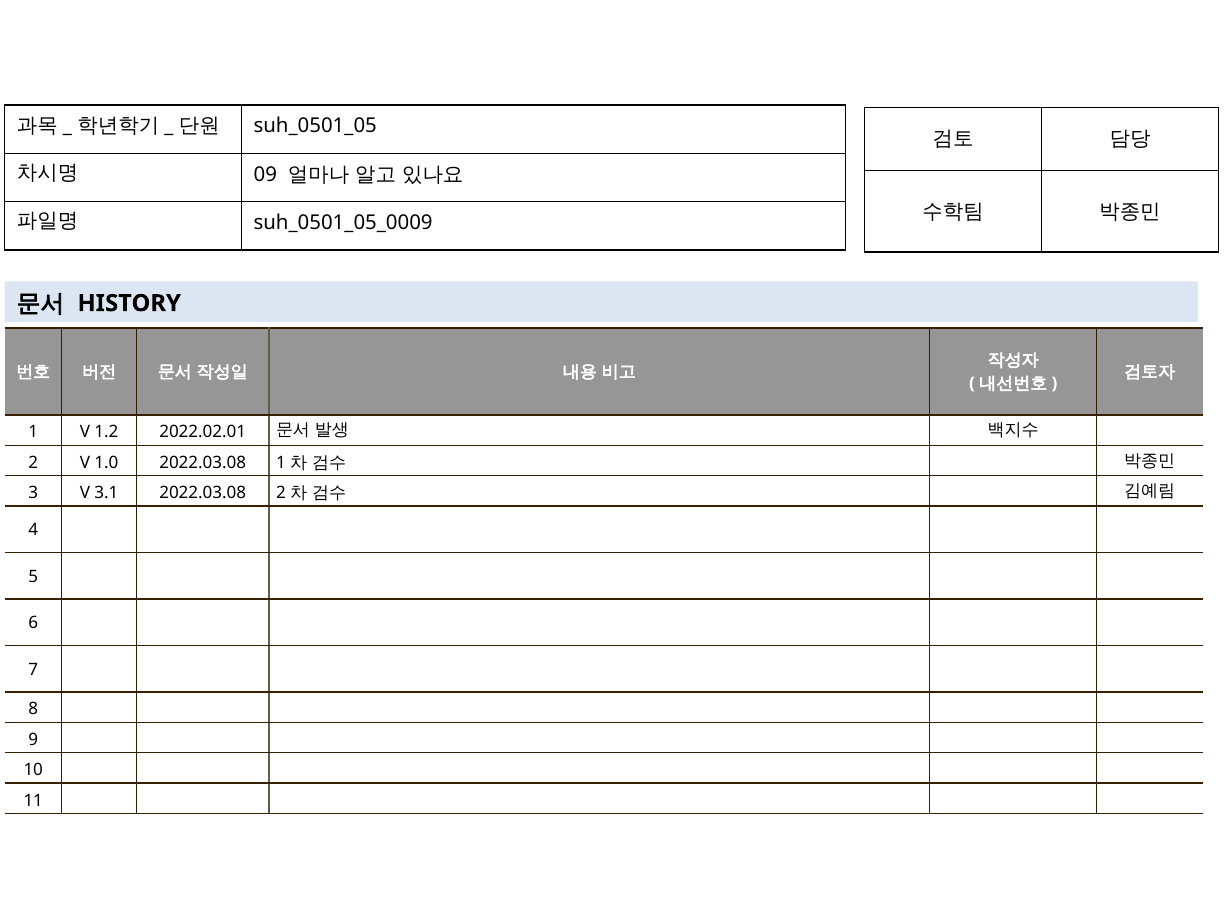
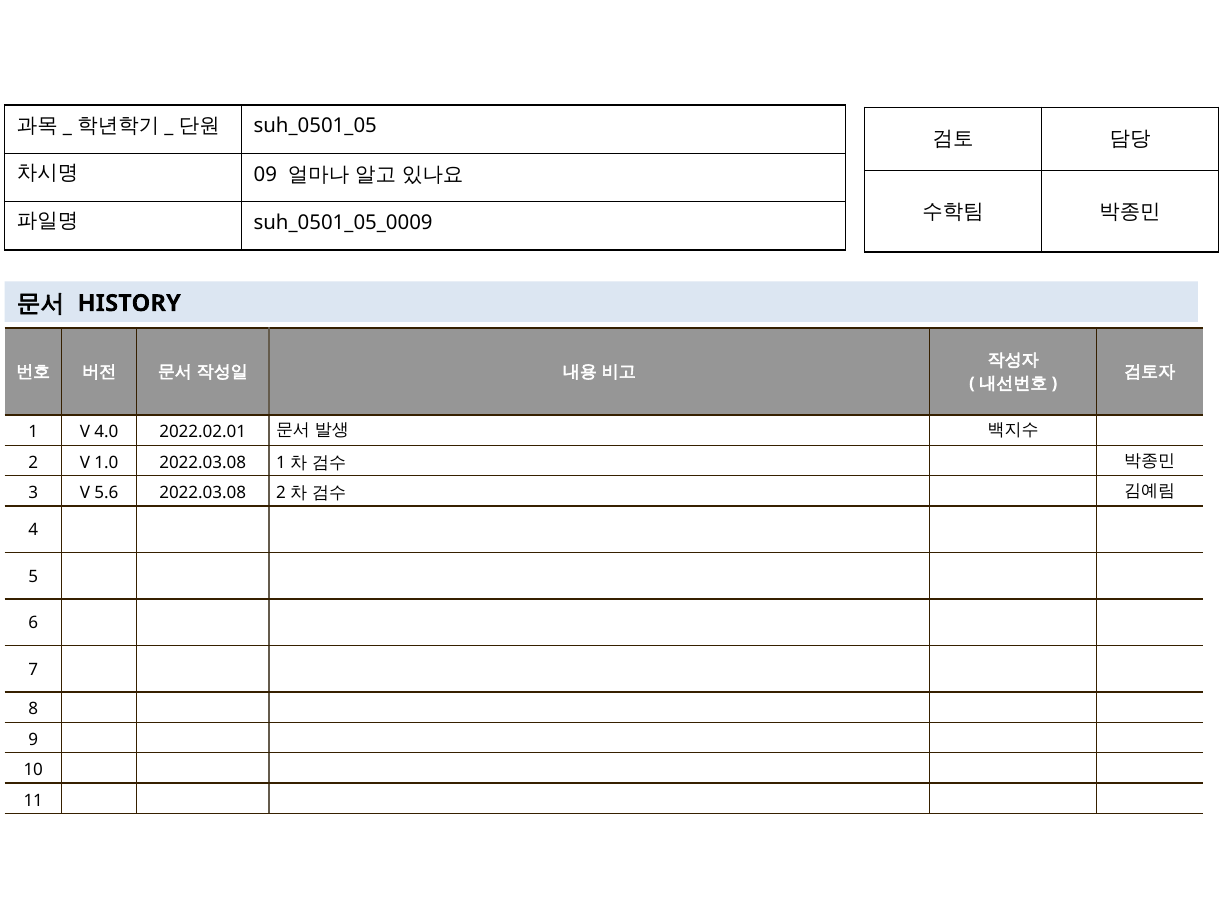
1.2: 1.2 -> 4.0 (106, 432)
3.1: 3.1 -> 5.6 (106, 493)
